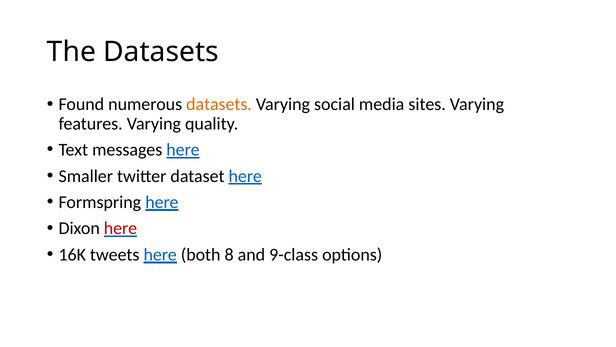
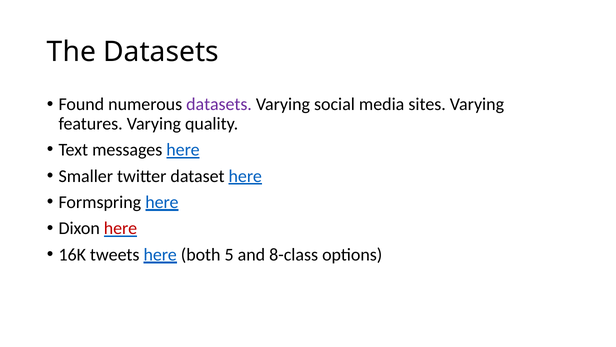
datasets colour: orange -> purple (219, 104)
8: 8 -> 5 (229, 254)
9-class: 9-class -> 8-class (294, 254)
